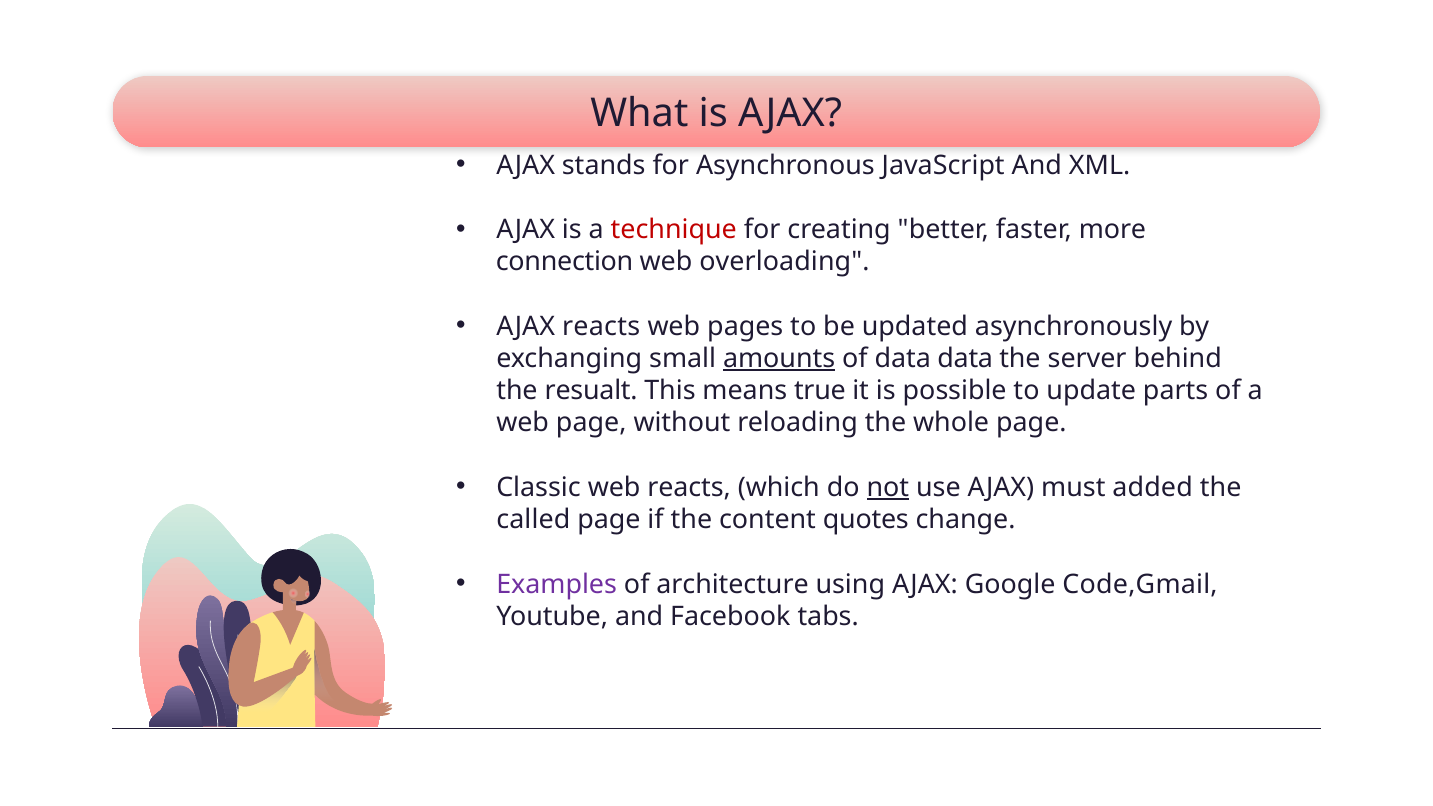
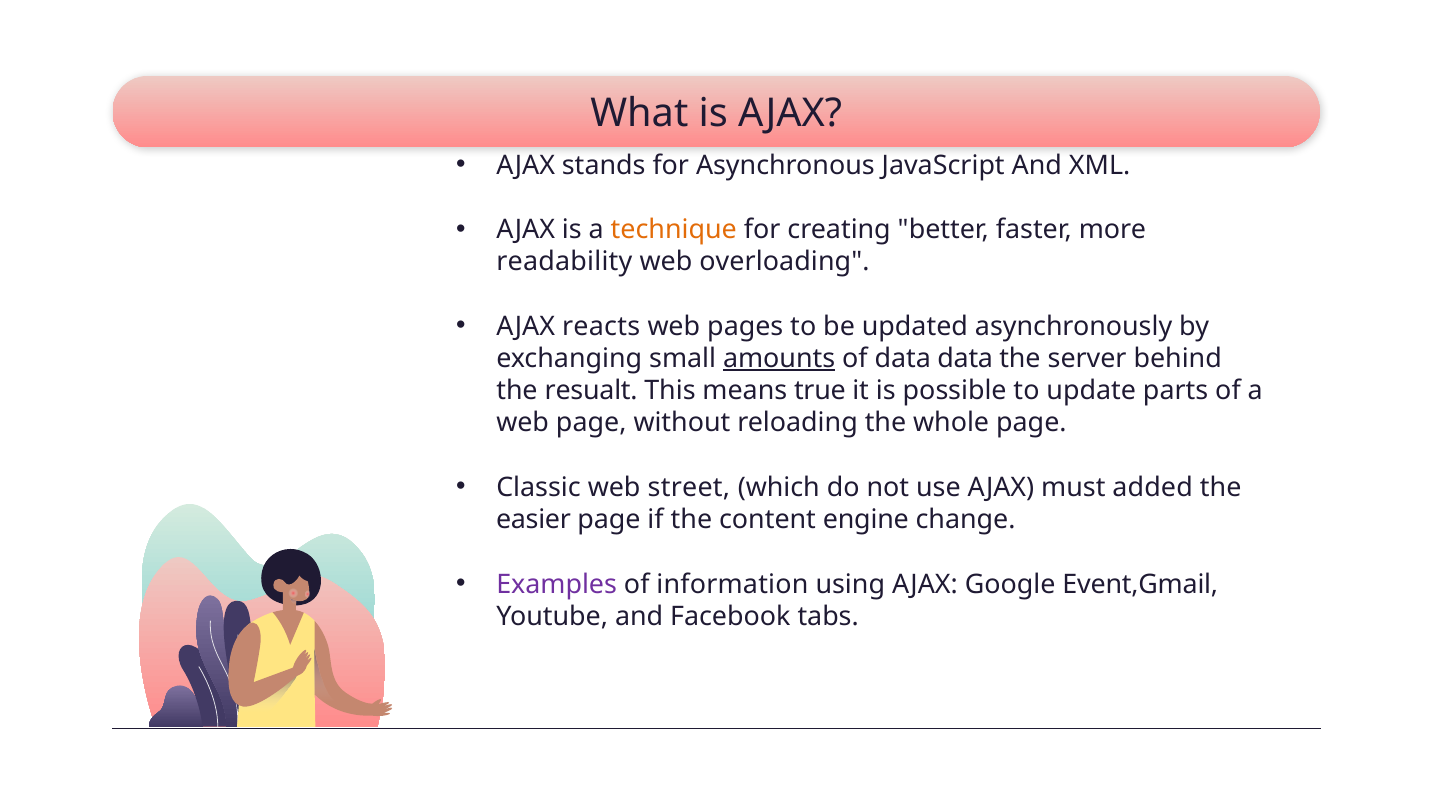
technique colour: red -> orange (674, 230)
connection: connection -> readability (564, 262)
web reacts: reacts -> street (689, 488)
not underline: present -> none (888, 488)
called: called -> easier (533, 520)
quotes: quotes -> engine (866, 520)
architecture: architecture -> information (732, 584)
Code,Gmail: Code,Gmail -> Event,Gmail (1140, 584)
